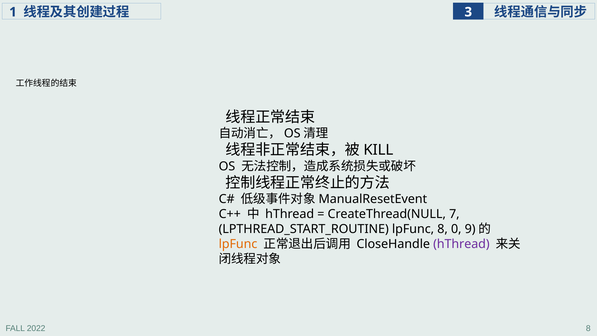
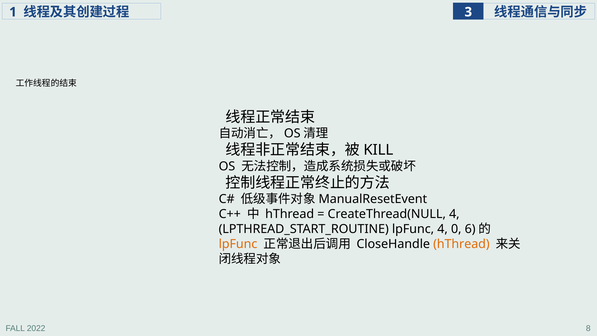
CreateThread(NULL 7: 7 -> 4 (454, 214)
lpFunc 8: 8 -> 4 (443, 229)
9: 9 -> 6 (470, 229)
hThread colour: purple -> orange (461, 244)
